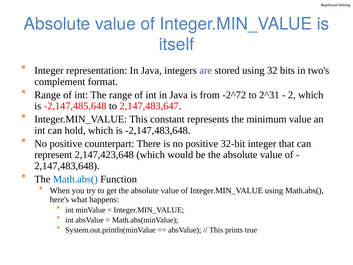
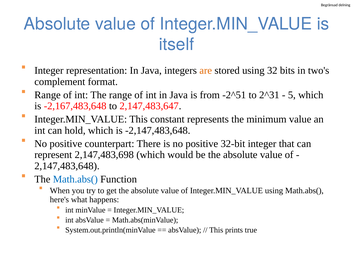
are colour: purple -> orange (206, 70)
-2^72: -2^72 -> -2^51 (234, 95)
2: 2 -> 5 (292, 95)
-2,147,485,648: -2,147,485,648 -> -2,167,483,648 (75, 106)
2,147,423,648: 2,147,423,648 -> 2,147,483,698 (104, 155)
